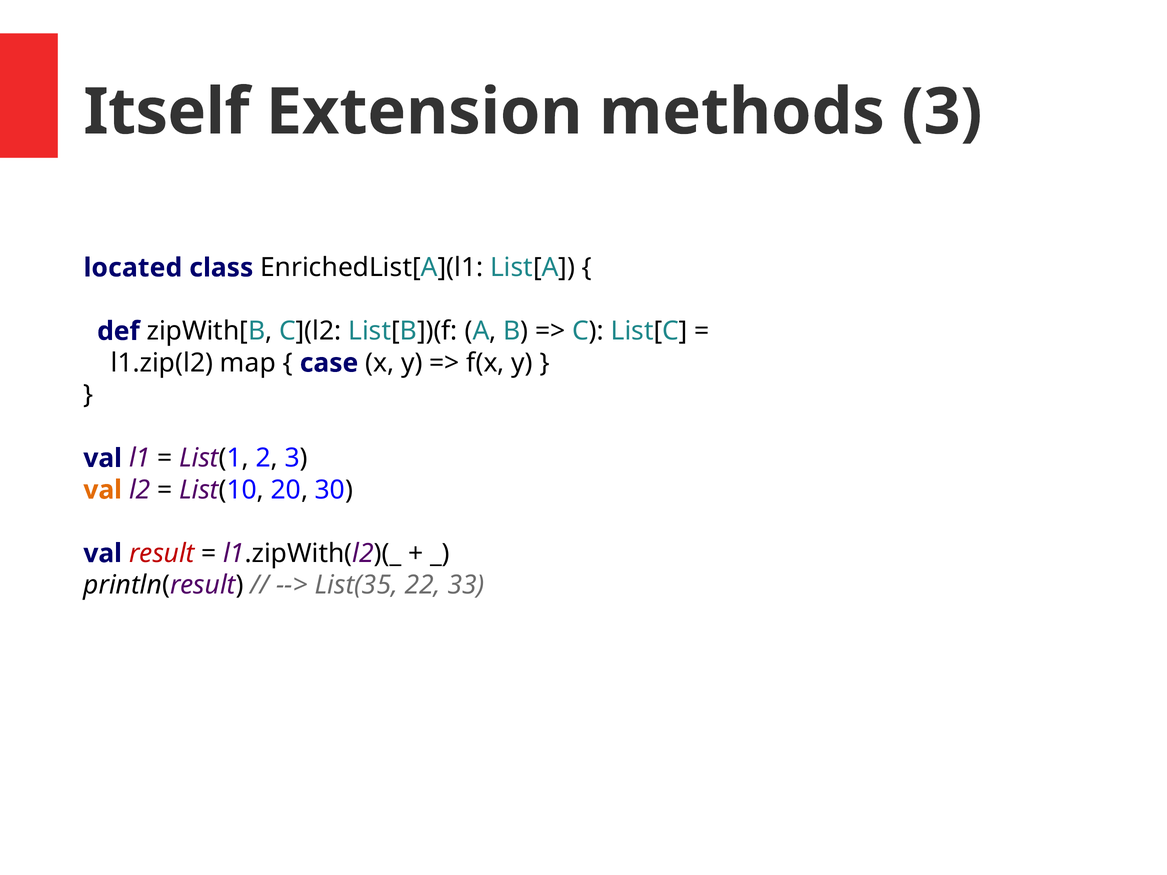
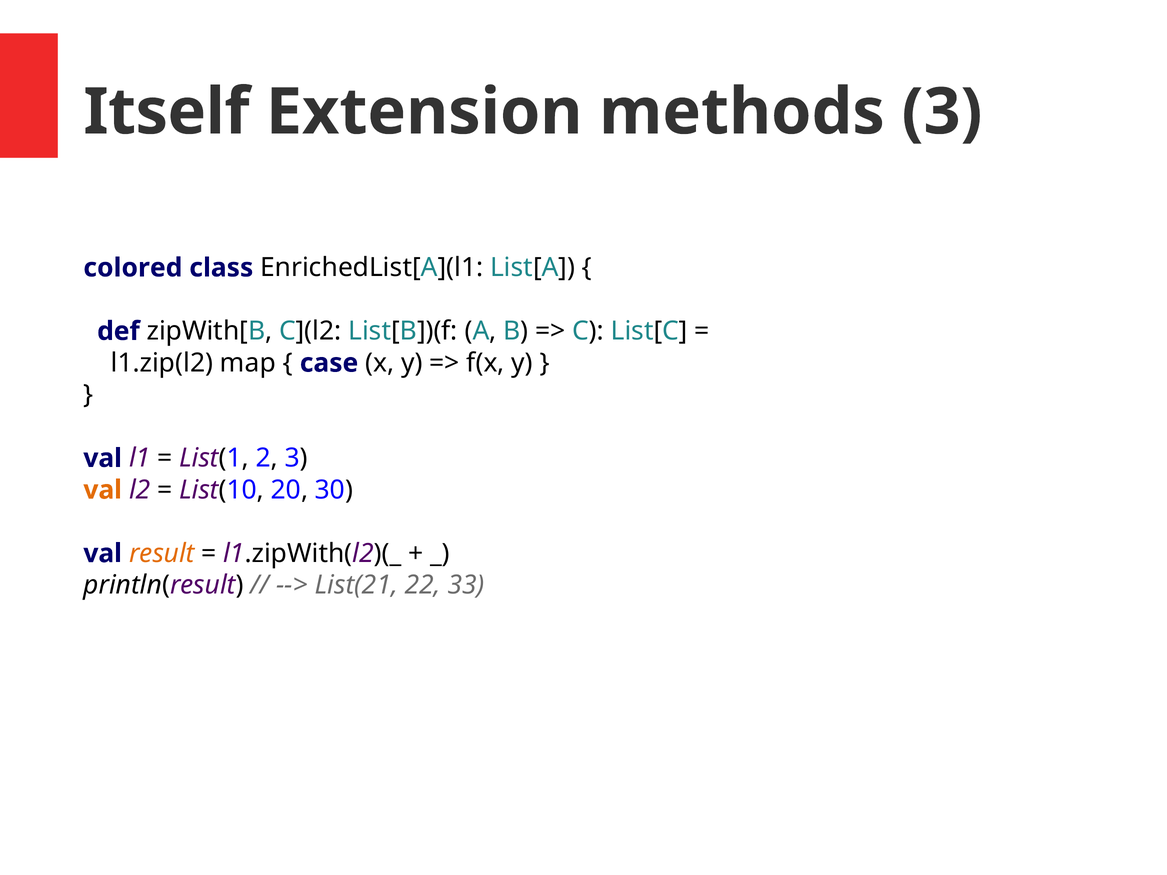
located: located -> colored (133, 268)
result colour: red -> orange (162, 554)
List(35: List(35 -> List(21 (356, 585)
